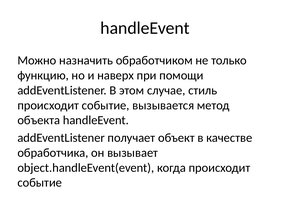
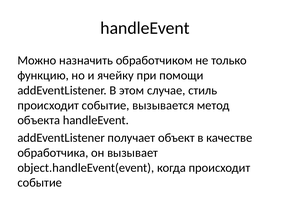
наверх: наверх -> ячейку (116, 76)
